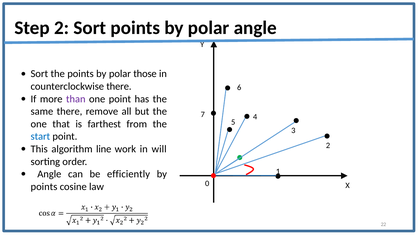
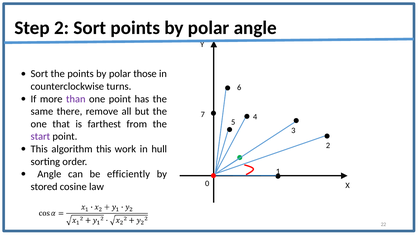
counterclockwise there: there -> turns (119, 86)
start colour: blue -> purple (40, 137)
algorithm line: line -> this (104, 149)
will: will -> hull (159, 149)
points: points -> stored (44, 187)
